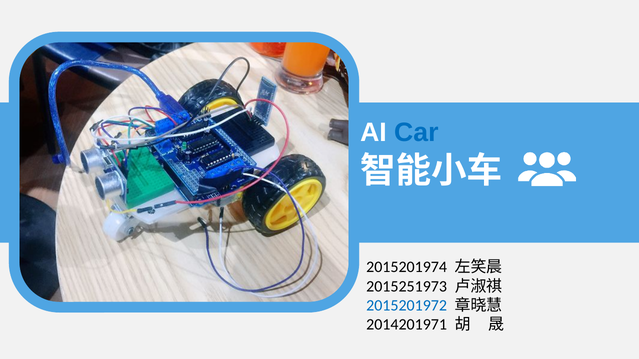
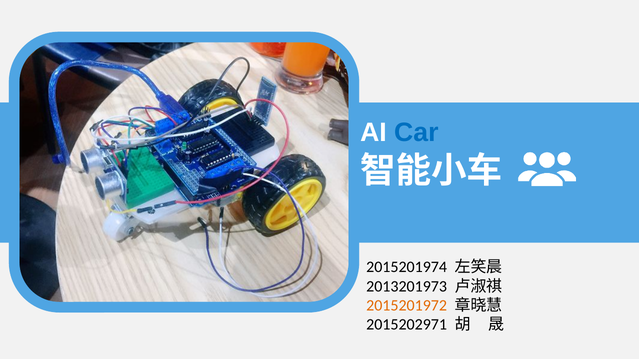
2015251973: 2015251973 -> 2013201973 (407, 287)
2015201972 colour: blue -> orange (407, 306)
2014201971: 2014201971 -> 2015202971 (407, 325)
